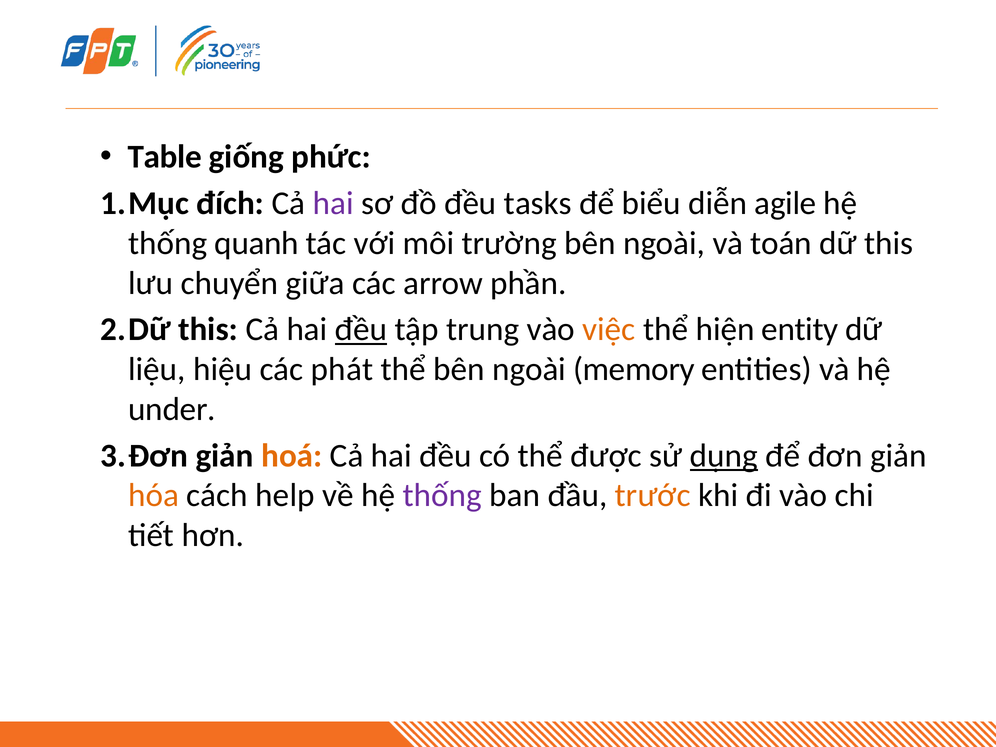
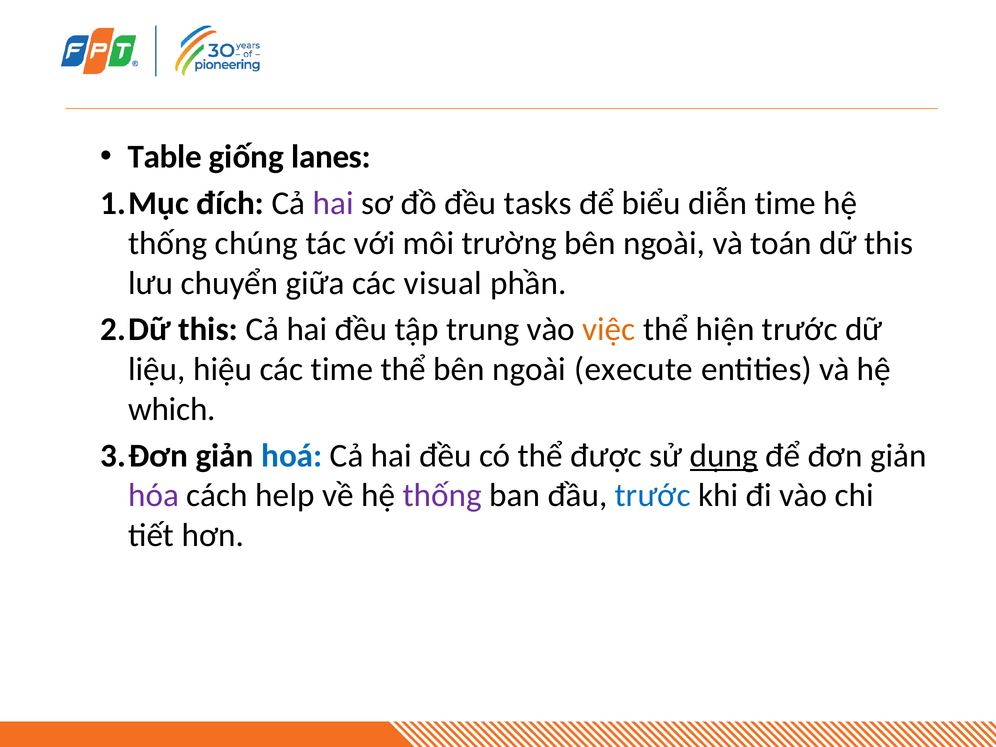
phức: phức -> lanes (331, 157)
diễn agile: agile -> time (785, 203)
quanh: quanh -> chúng (256, 243)
arrow: arrow -> visual (443, 283)
đều underline: present -> none (361, 330)
hiện entity: entity -> trước (800, 330)
các phát: phát -> time (342, 369)
memory: memory -> execute (634, 369)
under: under -> which (172, 409)
hoá colour: orange -> blue (292, 456)
hóa colour: orange -> purple (154, 496)
trước colour: orange -> blue (653, 496)
